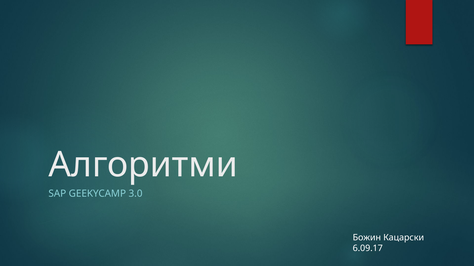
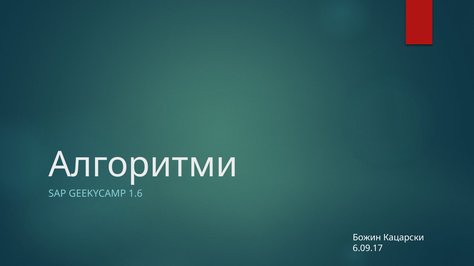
3.0: 3.0 -> 1.6 (136, 194)
